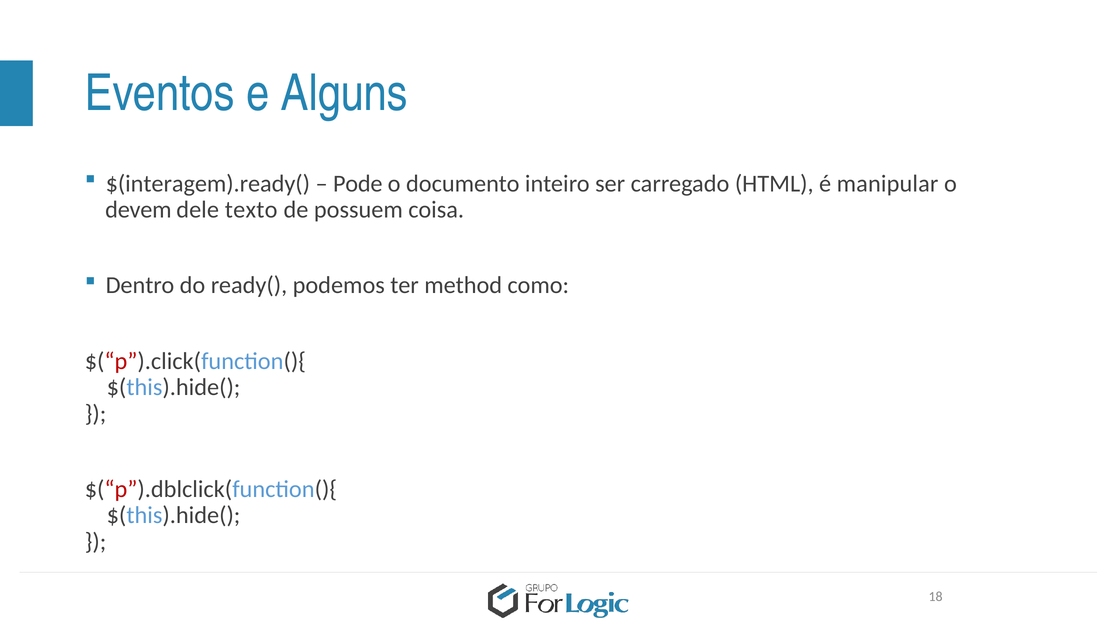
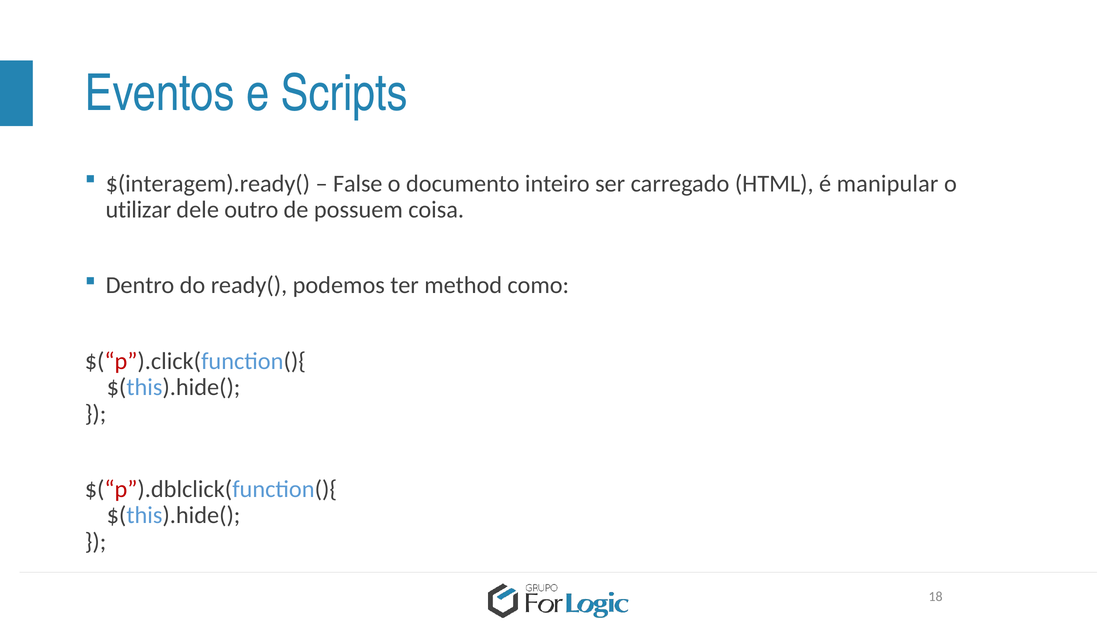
Alguns: Alguns -> Scripts (344, 93)
Pode: Pode -> False (358, 184)
devem: devem -> utilizar (138, 210)
texto: texto -> outro (251, 210)
